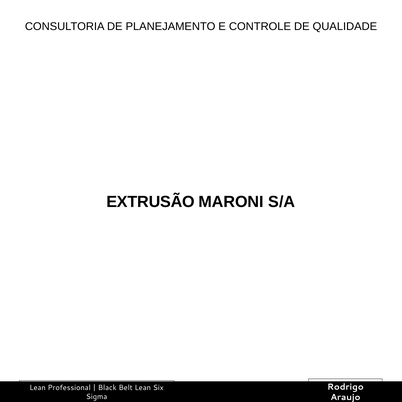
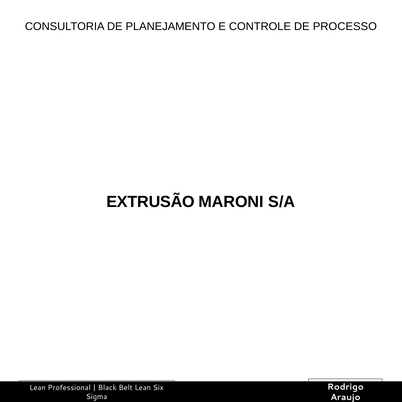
QUALIDADE: QUALIDADE -> PROCESSO (345, 26)
